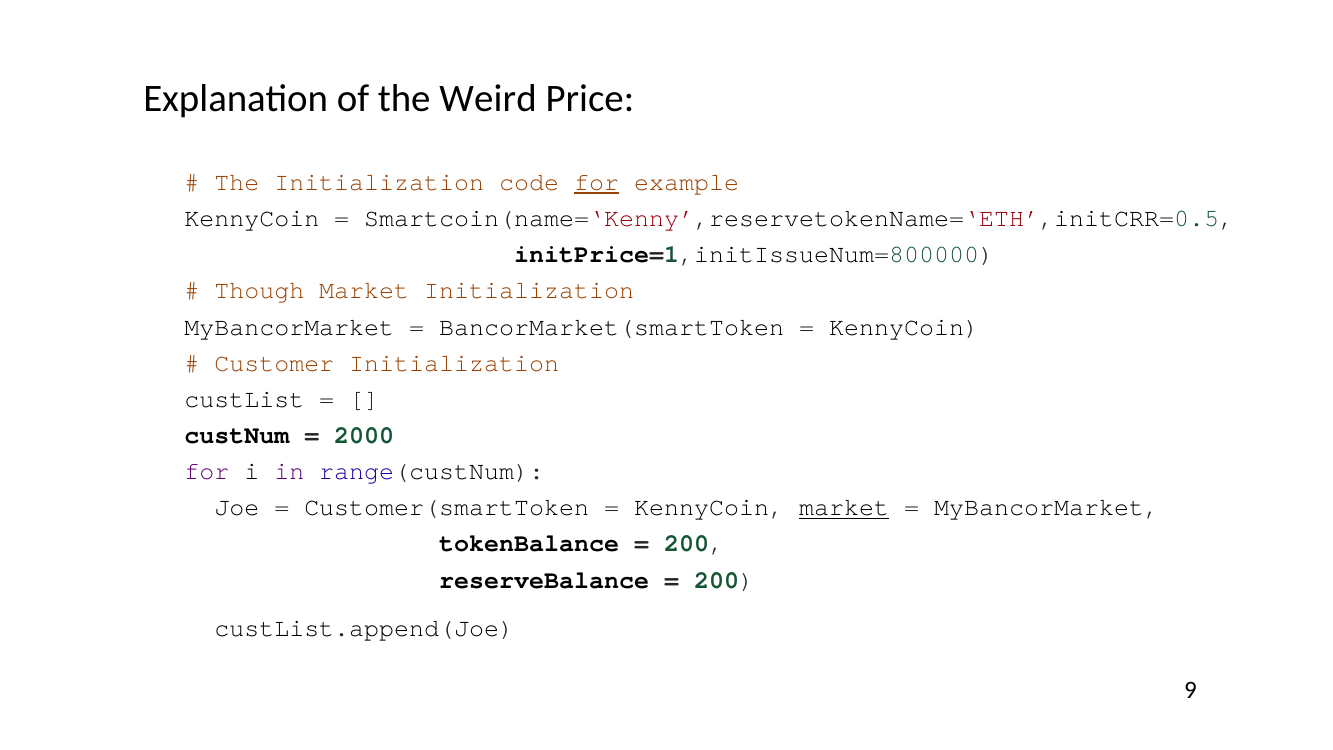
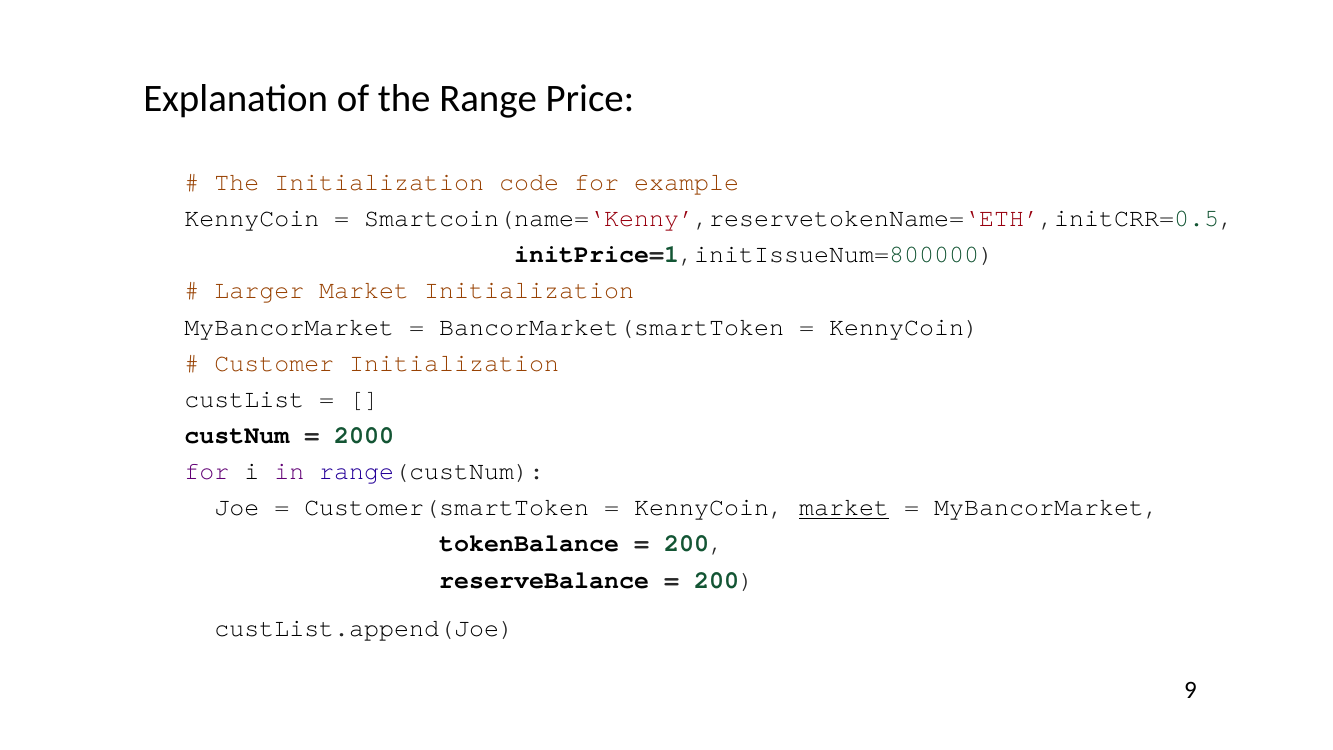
Weird: Weird -> Range (488, 99)
for underline: present -> none (597, 182)
Though: Though -> Larger (259, 291)
